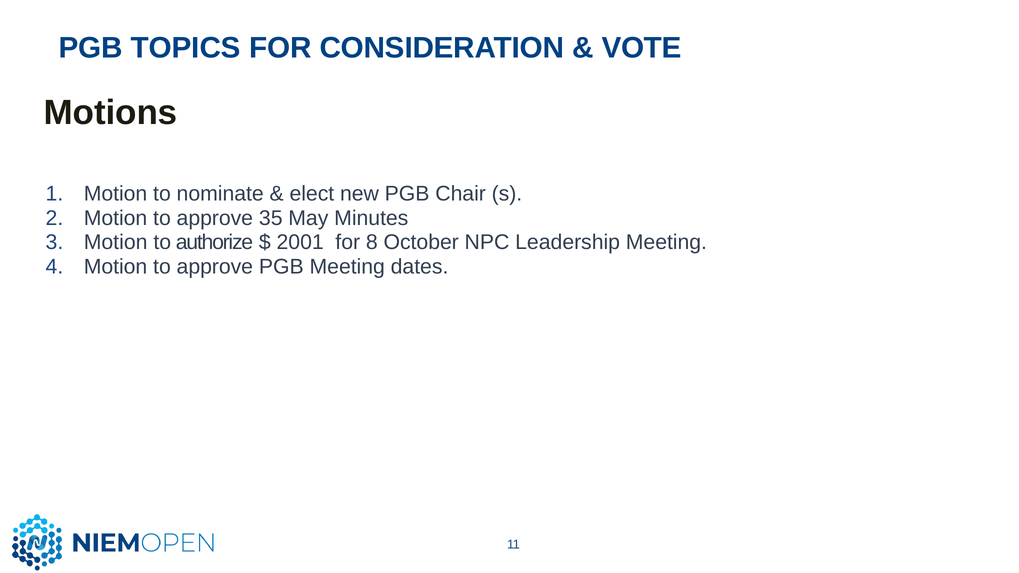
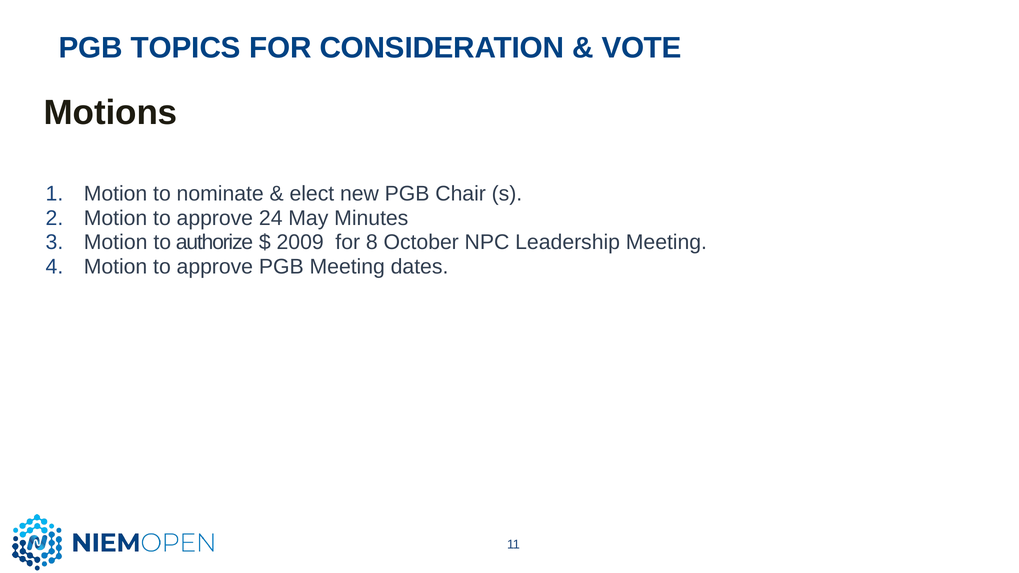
35: 35 -> 24 (271, 218)
2001: 2001 -> 2009 (300, 242)
